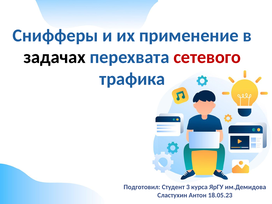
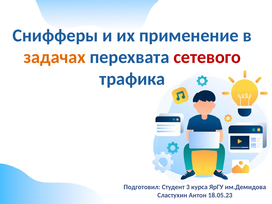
задачах colour: black -> orange (55, 57)
